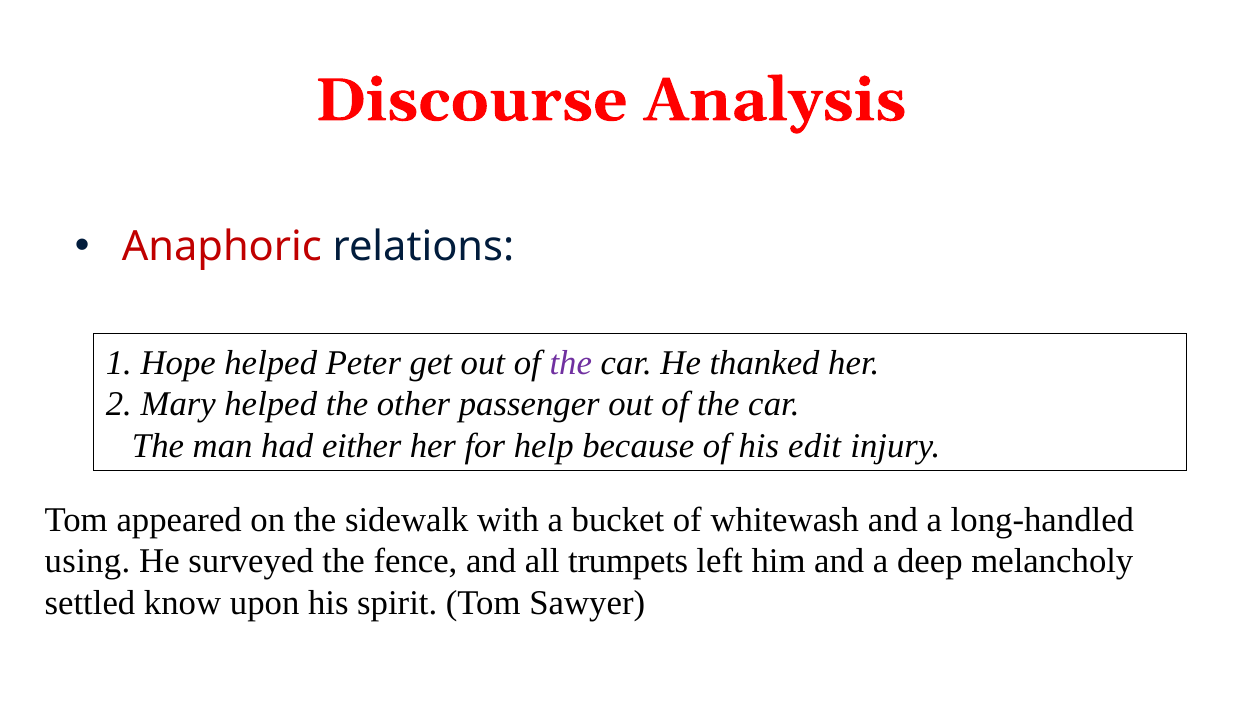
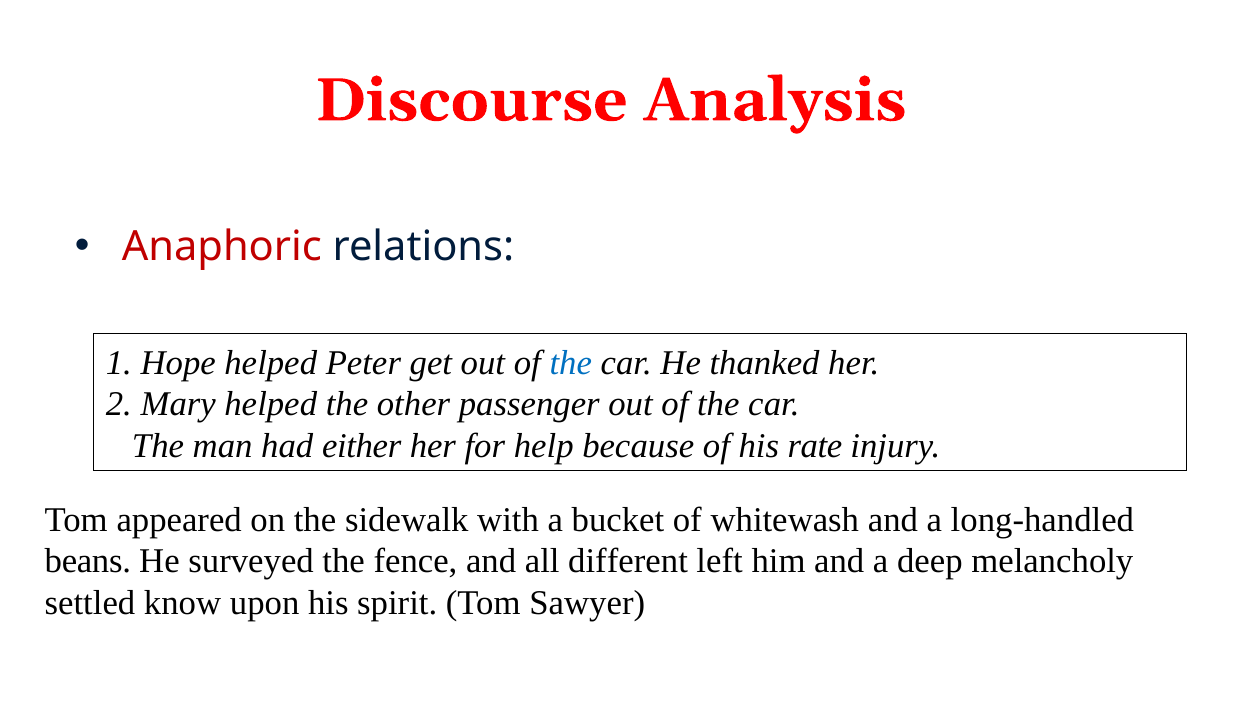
the colour: purple -> blue (571, 363)
edit: edit -> rate (815, 446)
using: using -> beans (88, 562)
trumpets: trumpets -> different (628, 562)
